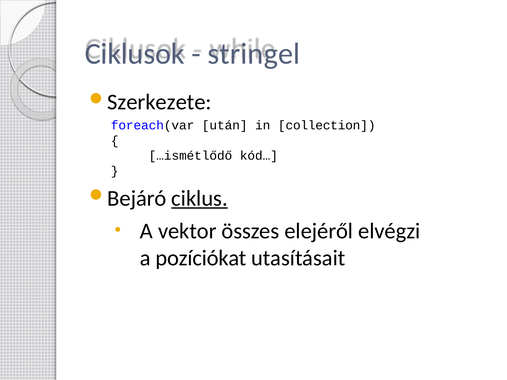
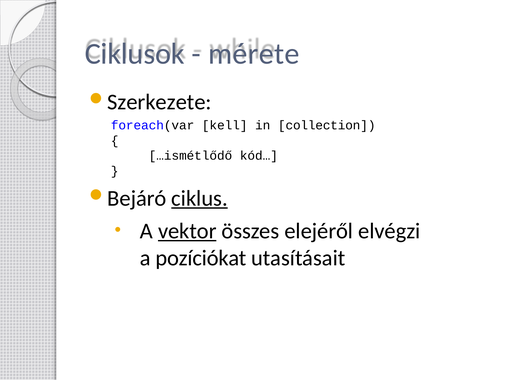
stringel: stringel -> mérete (254, 54)
után: után -> kell (225, 125)
vektor underline: none -> present (187, 231)
